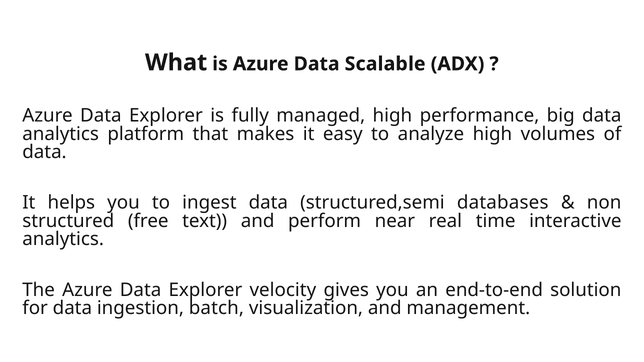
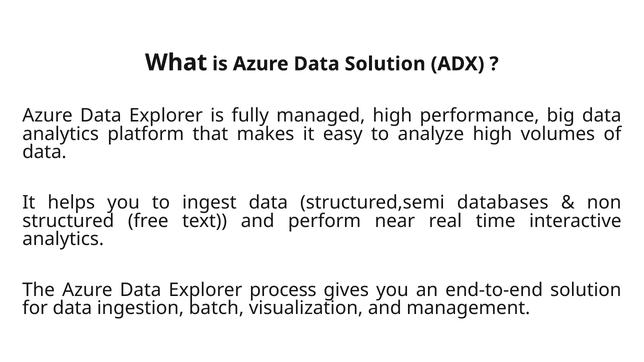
Data Scalable: Scalable -> Solution (385, 64)
velocity: velocity -> process (283, 290)
